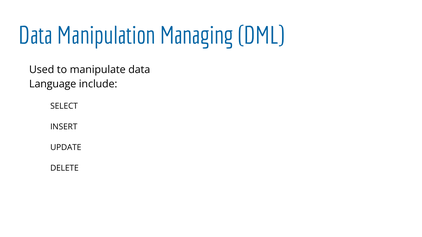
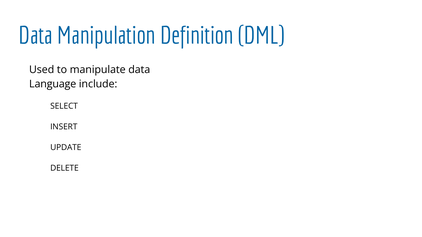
Managing: Managing -> Definition (197, 36)
